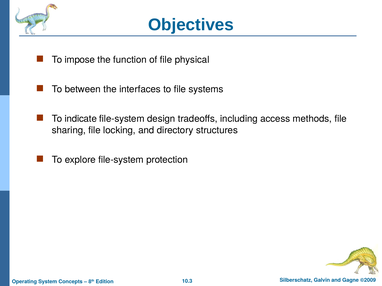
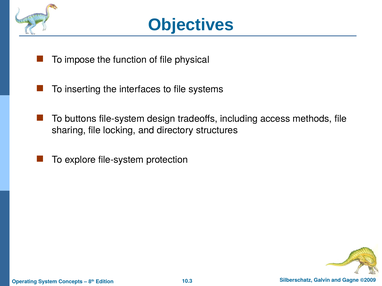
between: between -> inserting (83, 89)
indicate: indicate -> buttons (81, 119)
